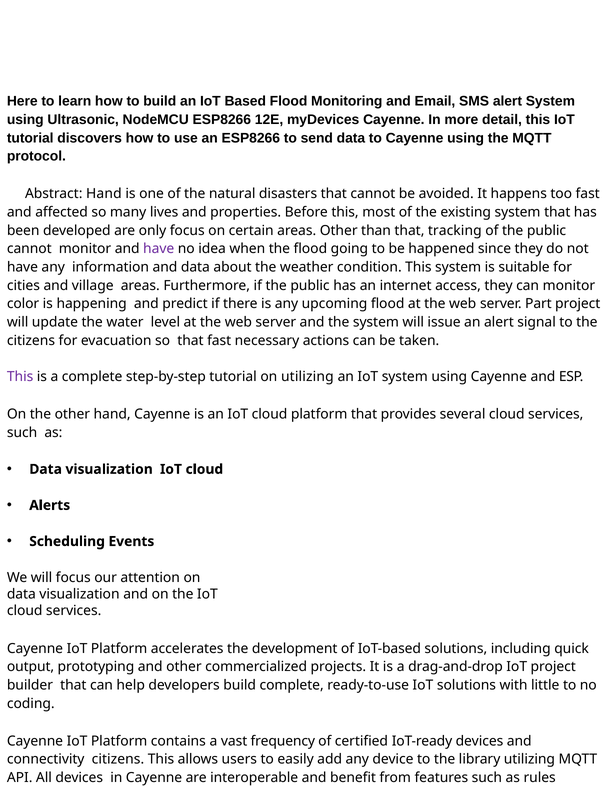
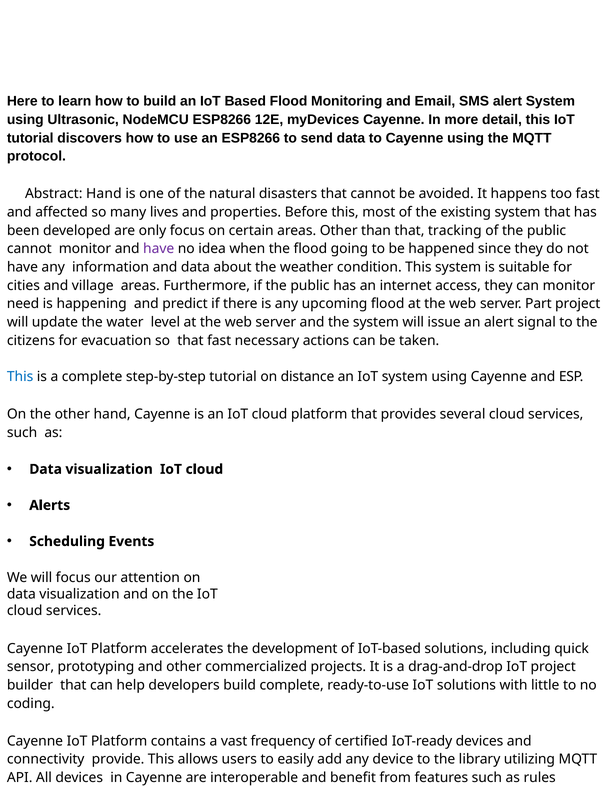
color: color -> need (23, 304)
This colour: purple -> blue (20, 376)
on utilizing: utilizing -> distance (307, 376)
output: output -> sensor (31, 666)
connectivity citizens: citizens -> provide (118, 759)
